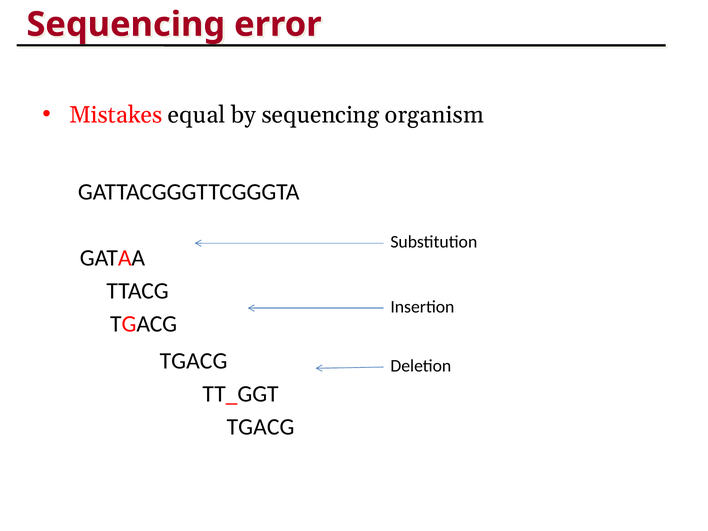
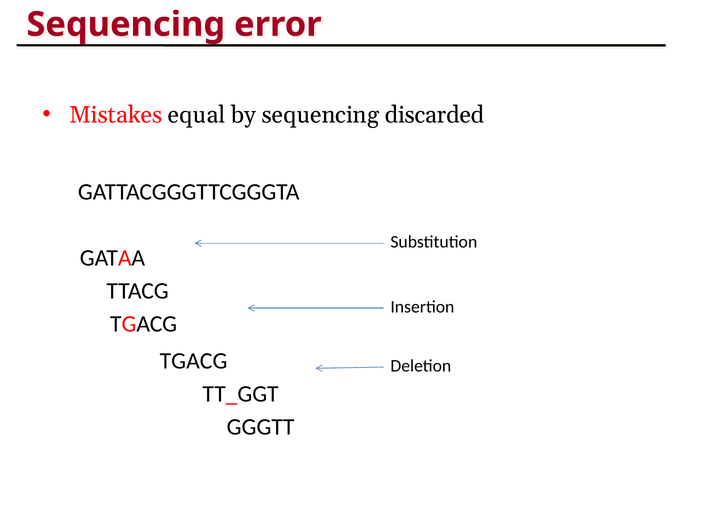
organism: organism -> discarded (435, 115)
TGACG: TGACG -> GGGTT (261, 427)
